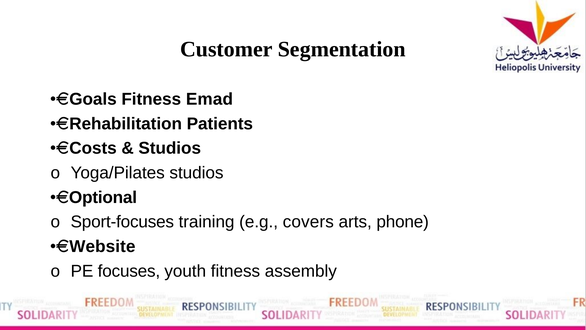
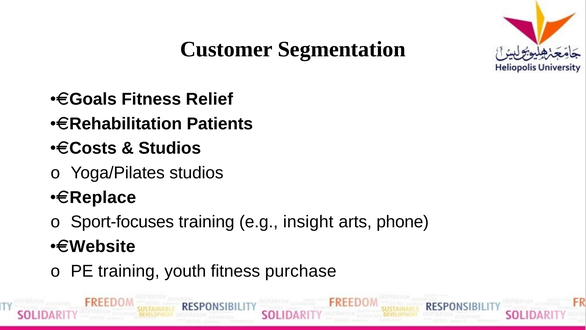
Emad: Emad -> Relief (209, 99)
Optional: Optional -> Replace (103, 197)
covers: covers -> insight (308, 222)
PE focuses: focuses -> training (129, 271)
assembly: assembly -> purchase (301, 271)
